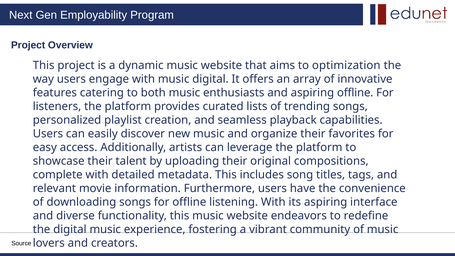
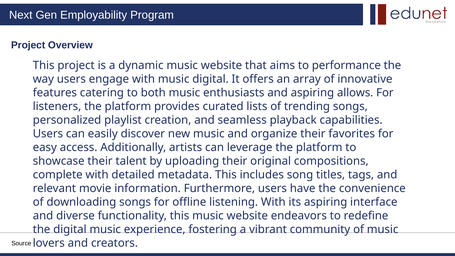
optimization: optimization -> performance (346, 65)
aspiring offline: offline -> allows (355, 93)
